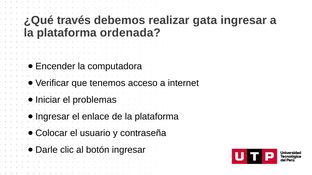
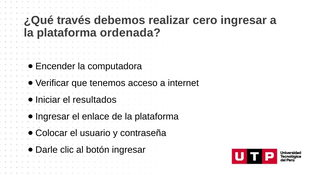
gata: gata -> cero (205, 20)
problemas: problemas -> resultados (95, 100)
